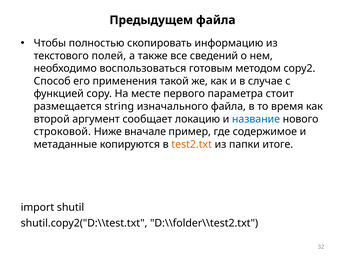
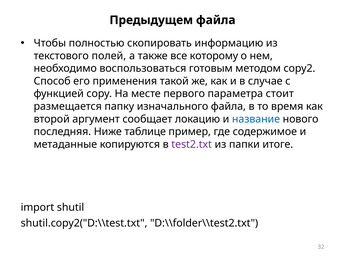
сведений: сведений -> которому (214, 56)
string: string -> папку (119, 106)
строковой: строковой -> последняя (62, 132)
вначале: вначале -> таблице (145, 132)
test2.txt colour: orange -> purple (192, 144)
